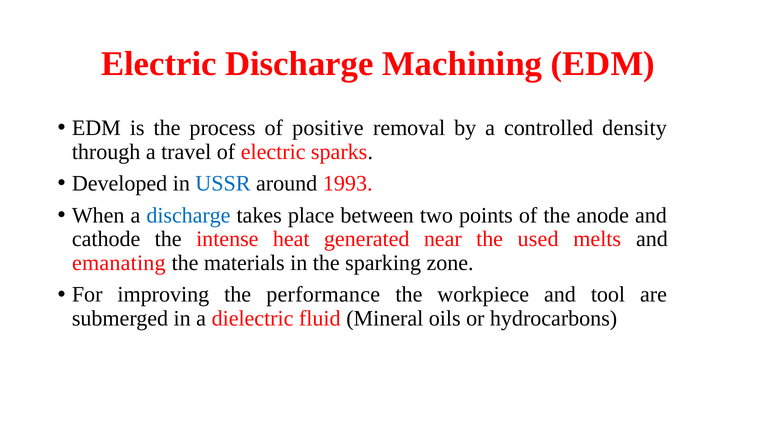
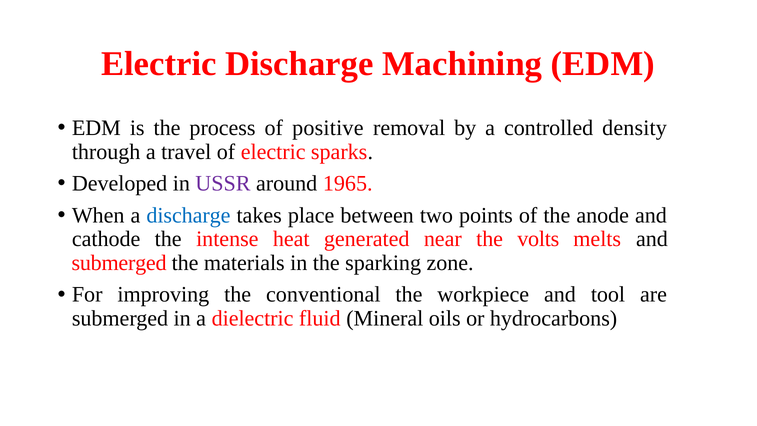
USSR colour: blue -> purple (223, 183)
1993: 1993 -> 1965 (348, 183)
used: used -> volts (538, 239)
emanating: emanating -> submerged (119, 263)
performance: performance -> conventional (323, 294)
